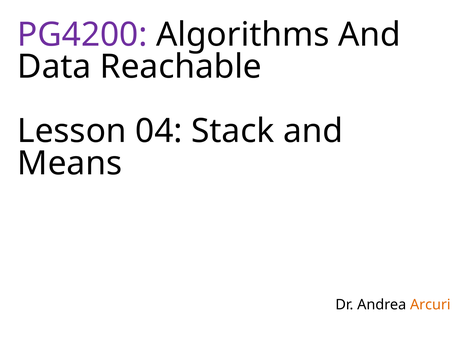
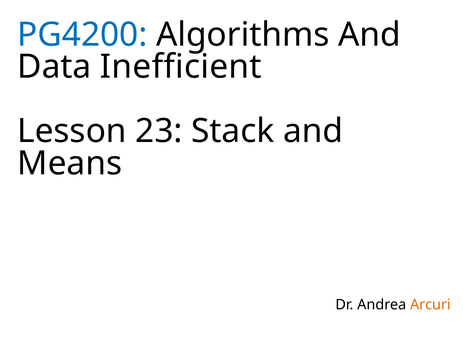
PG4200 colour: purple -> blue (82, 35)
Reachable: Reachable -> Inefficient (181, 67)
04: 04 -> 23 (159, 131)
